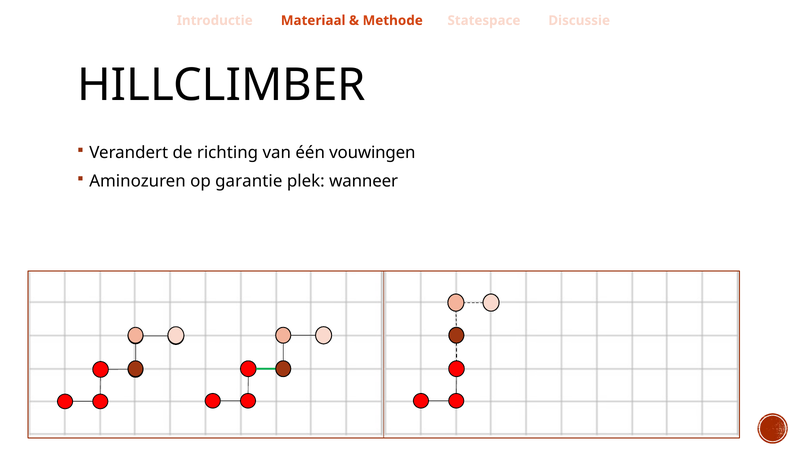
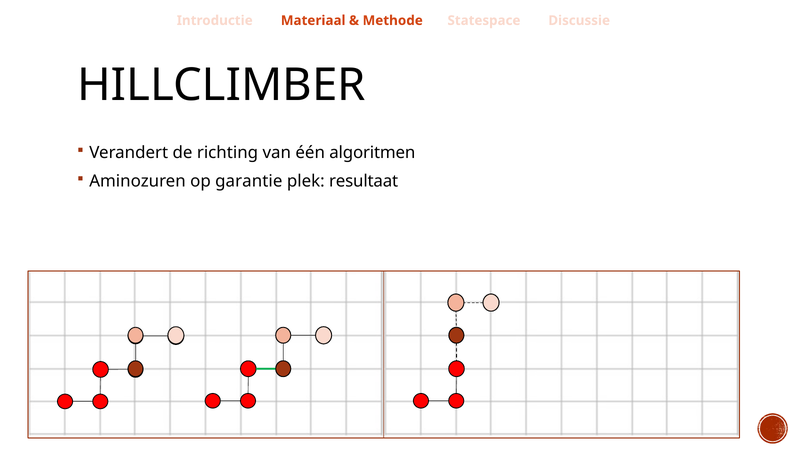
vouwingen: vouwingen -> algoritmen (372, 153)
wanneer: wanneer -> resultaat (364, 181)
